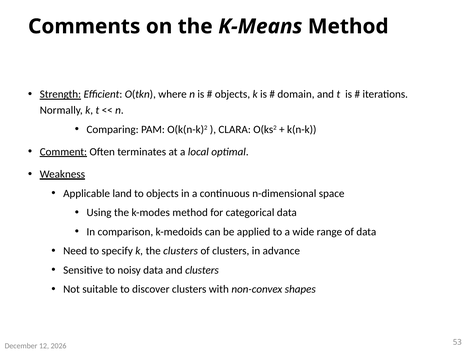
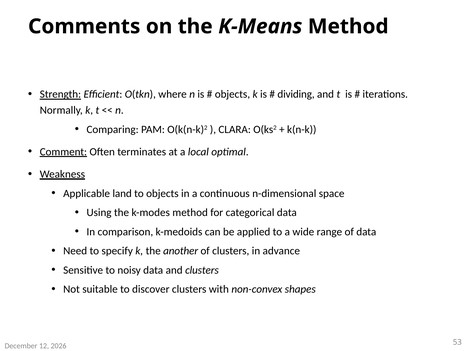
domain: domain -> dividing (296, 94)
the clusters: clusters -> another (181, 251)
